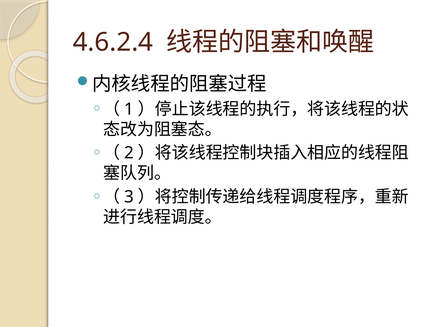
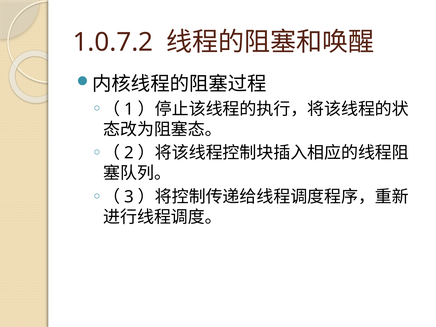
4.6.2.4: 4.6.2.4 -> 1.0.7.2 (113, 42)
